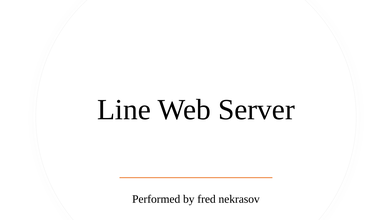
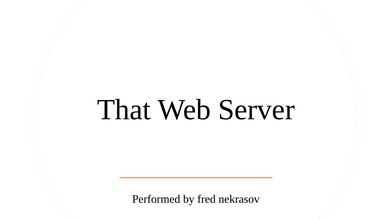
Line: Line -> That (124, 110)
